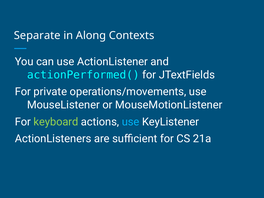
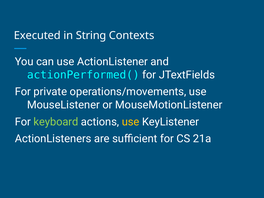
Separate: Separate -> Executed (37, 36)
Along: Along -> String (91, 36)
use colour: light blue -> yellow (131, 122)
